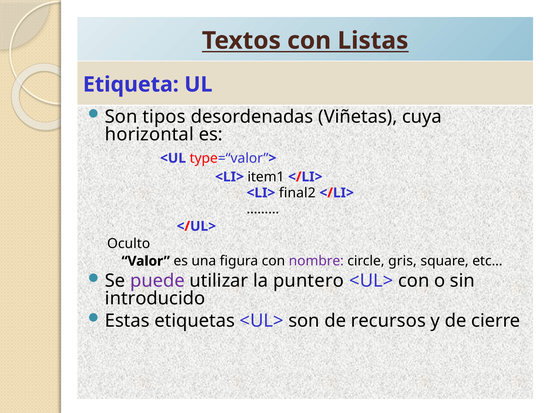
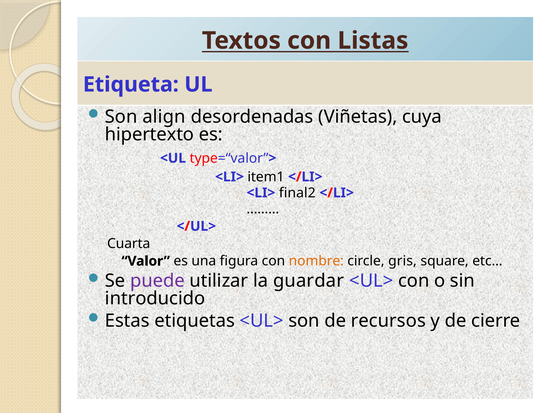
tipos: tipos -> align (164, 117)
horizontal: horizontal -> hipertexto (149, 134)
Oculto: Oculto -> Cuarta (129, 244)
nombre colour: purple -> orange (316, 261)
puntero: puntero -> guardar (309, 281)
